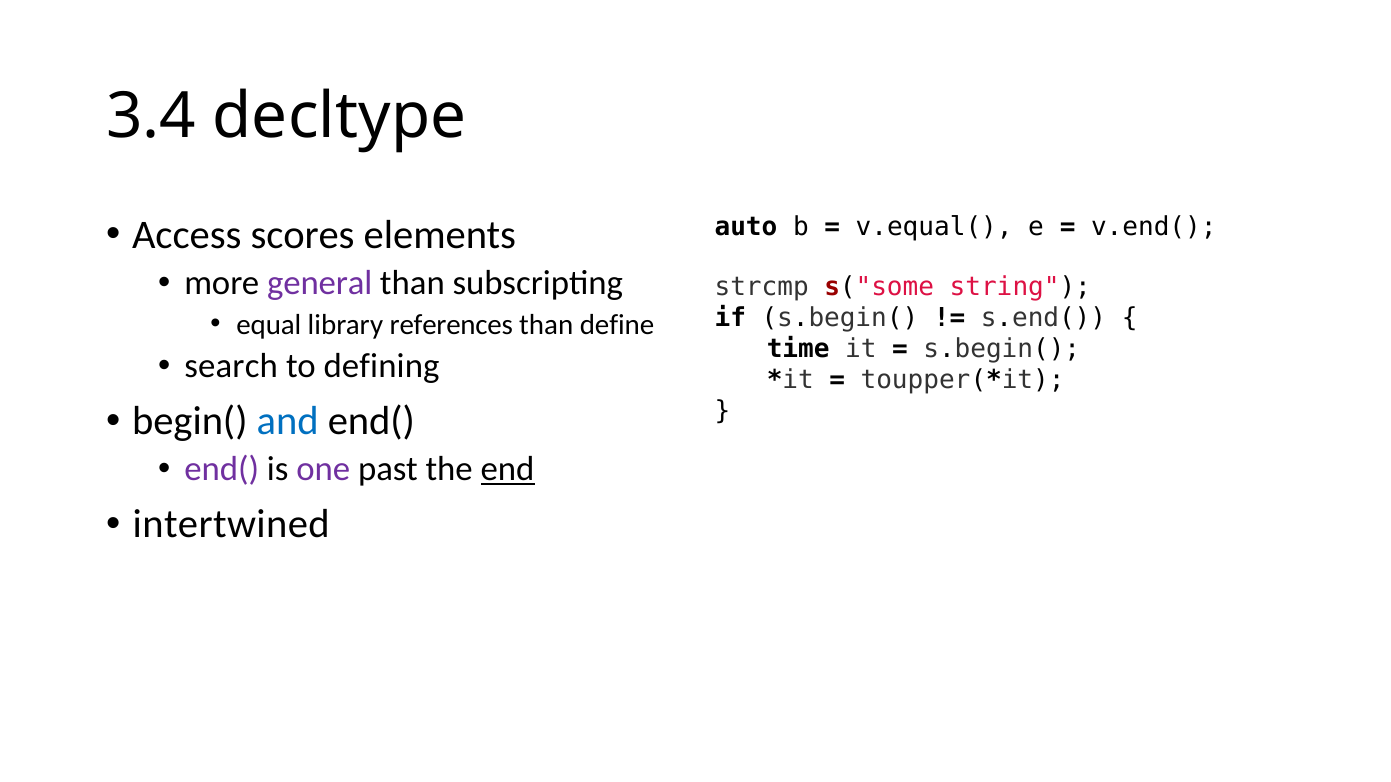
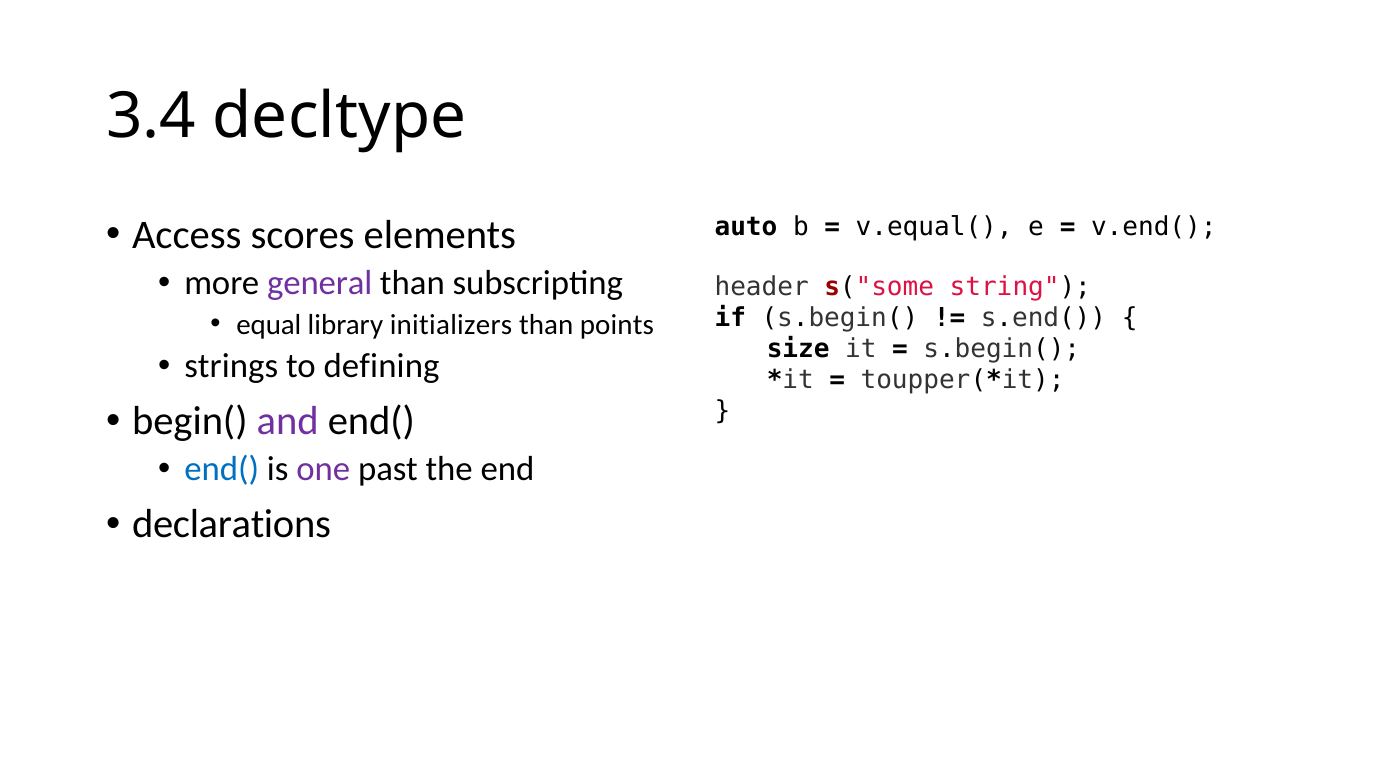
strcmp: strcmp -> header (762, 287)
references: references -> initializers (451, 325)
define: define -> points (617, 325)
time: time -> size (798, 349)
search: search -> strings (231, 366)
and colour: blue -> purple (288, 422)
end( colour: purple -> blue (222, 470)
end underline: present -> none (508, 470)
intertwined: intertwined -> declarations (232, 525)
